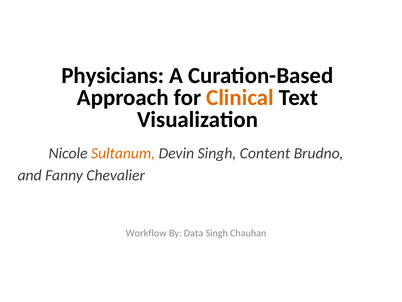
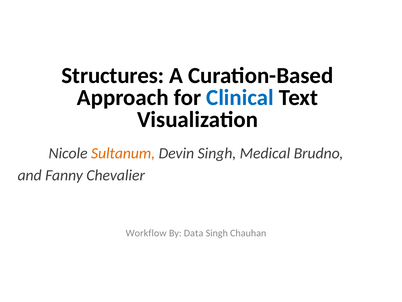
Physicians: Physicians -> Structures (113, 75)
Clinical colour: orange -> blue (240, 97)
Content: Content -> Medical (265, 153)
